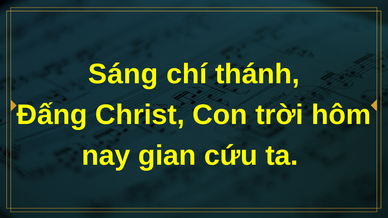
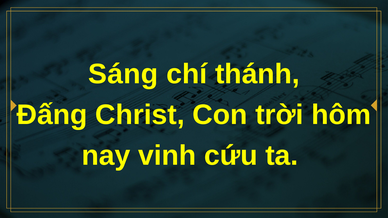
gian: gian -> vinh (167, 156)
